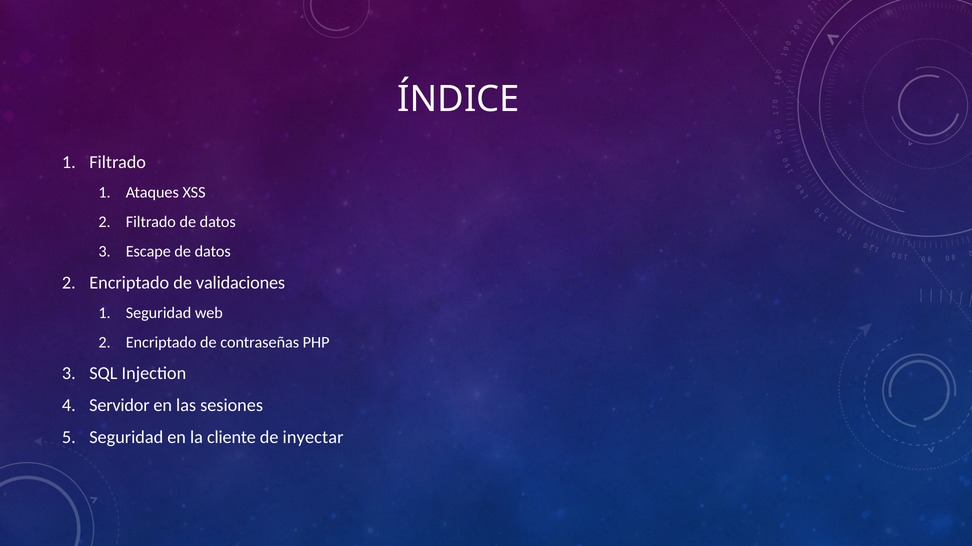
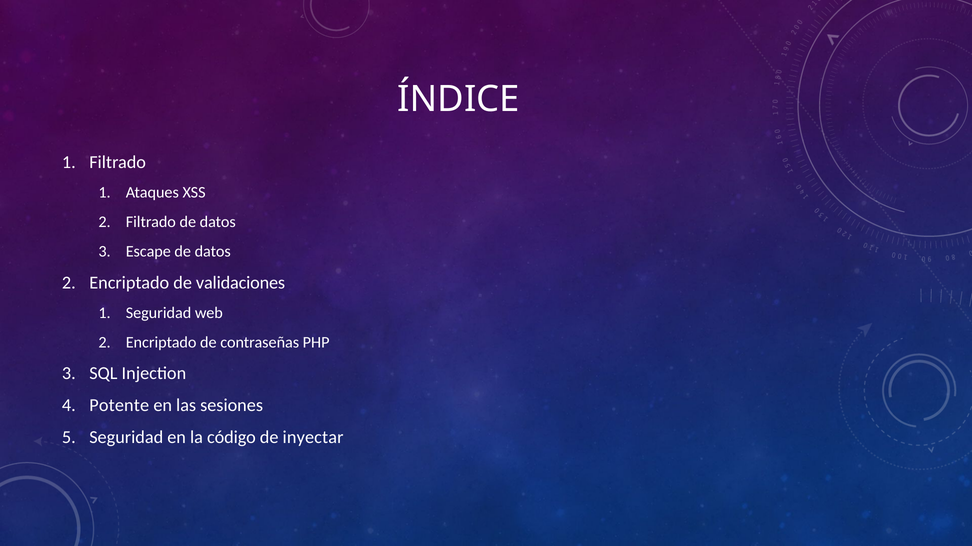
Servidor: Servidor -> Potente (119, 406)
cliente: cliente -> código (231, 438)
